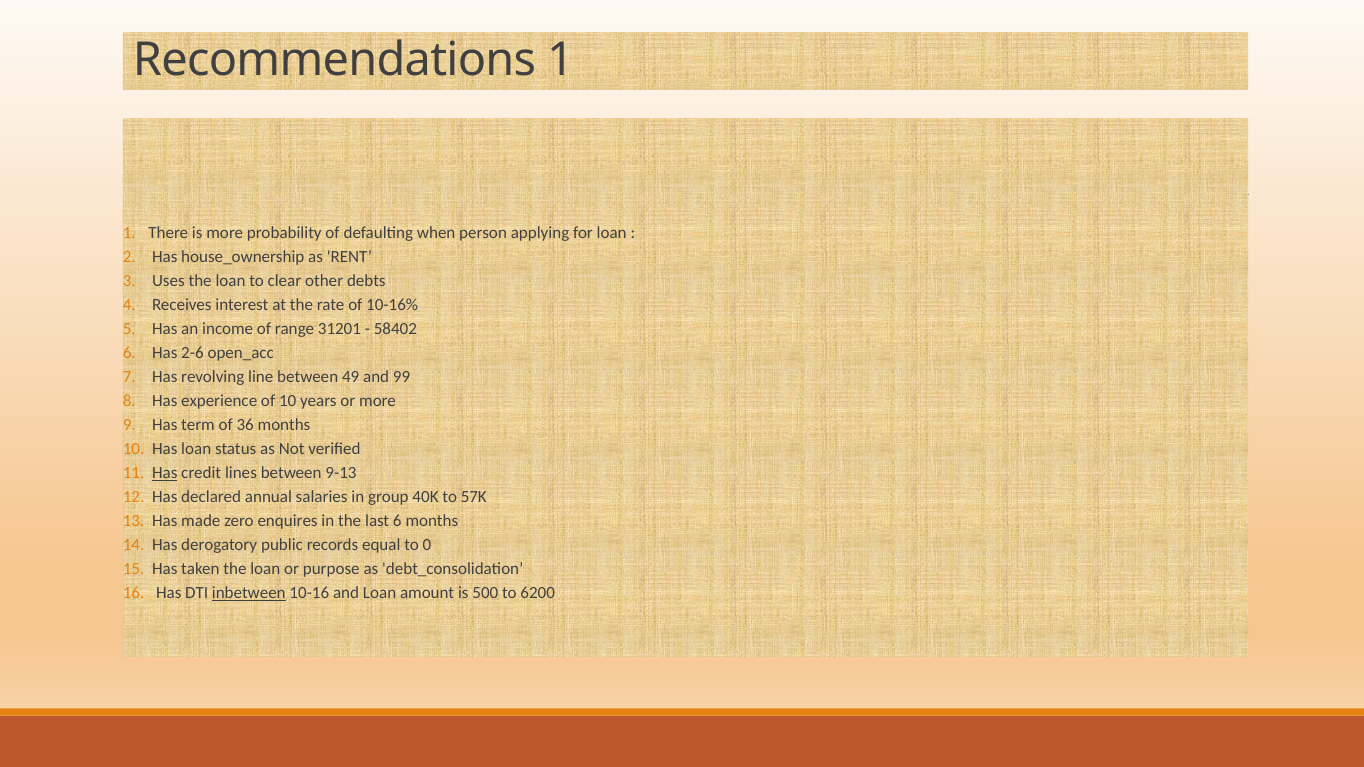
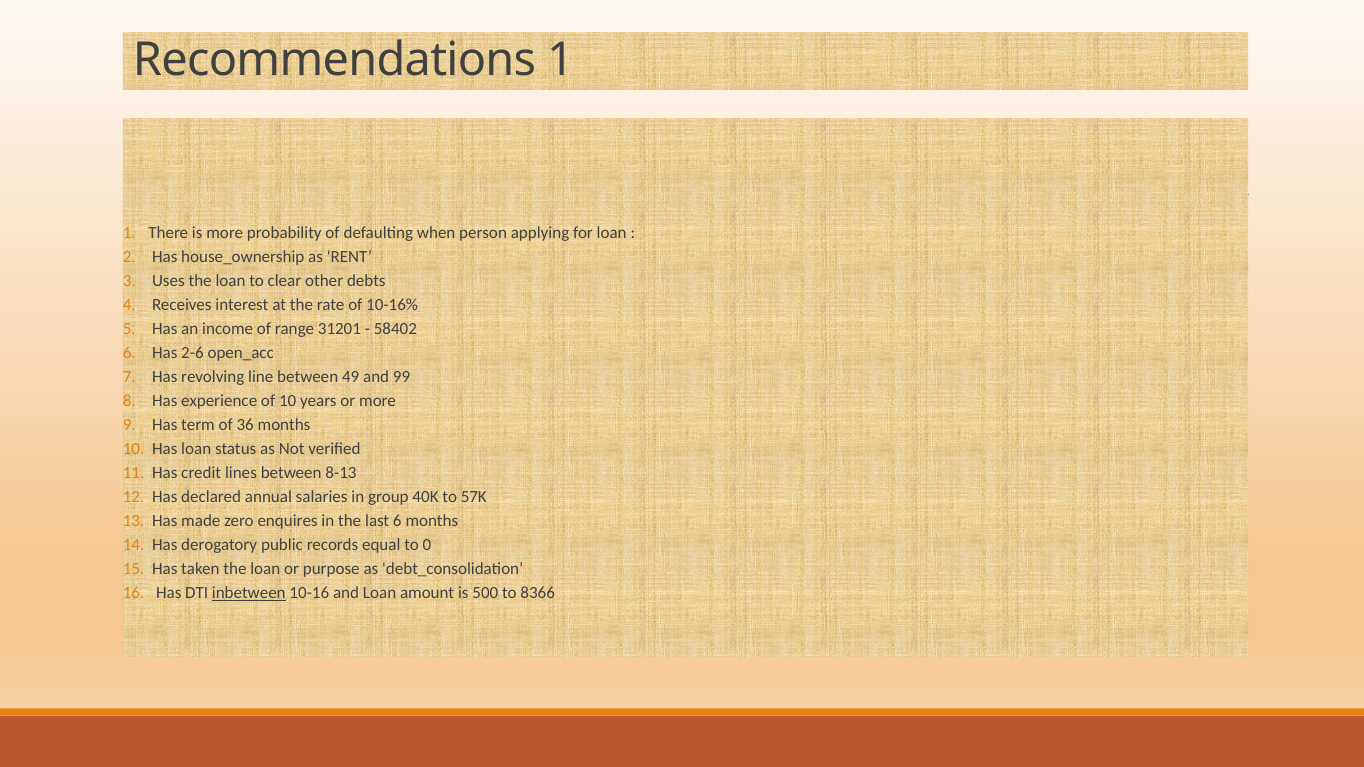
Has underline: present -> none (165, 473)
9-13: 9-13 -> 8-13 (341, 473)
6200: 6200 -> 8366 (538, 593)
